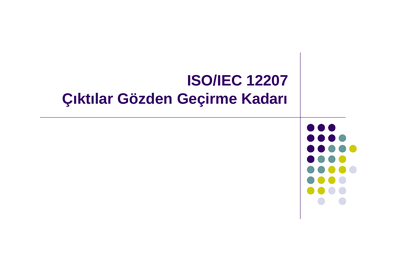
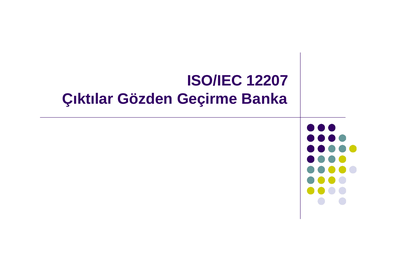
Kadarı: Kadarı -> Banka (264, 99)
